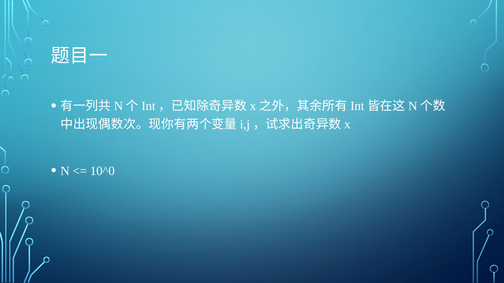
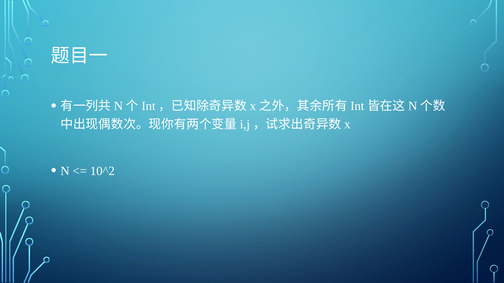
10^0: 10^0 -> 10^2 (102, 171)
